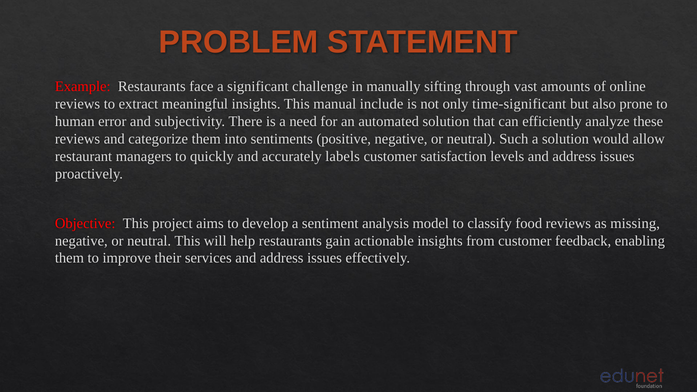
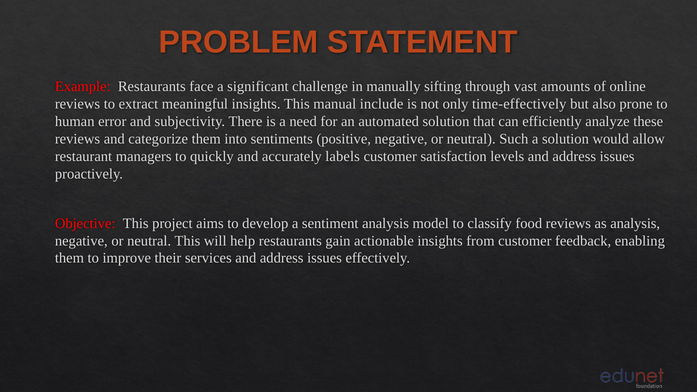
time-significant: time-significant -> time-effectively (519, 104)
as missing: missing -> analysis (635, 223)
